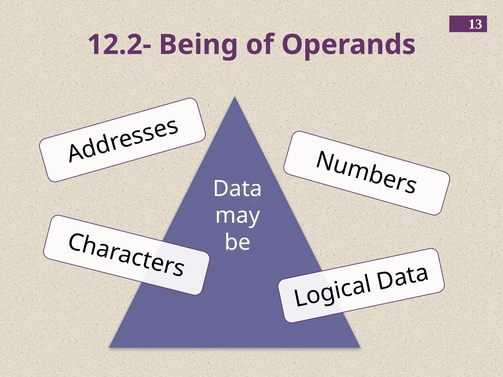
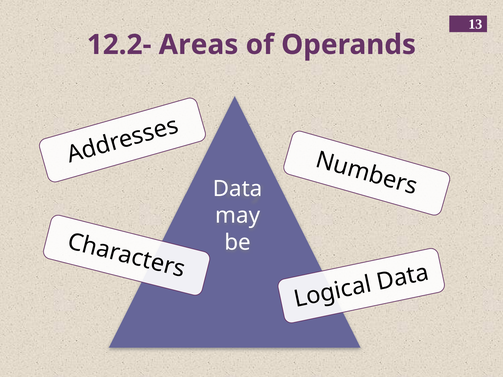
Being: Being -> Areas (199, 45)
